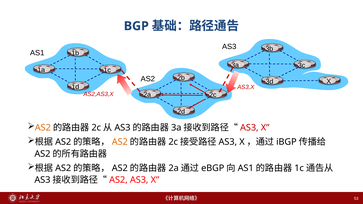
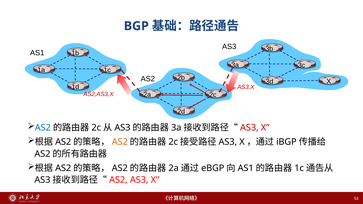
AS2 colour: orange -> blue (43, 128)
